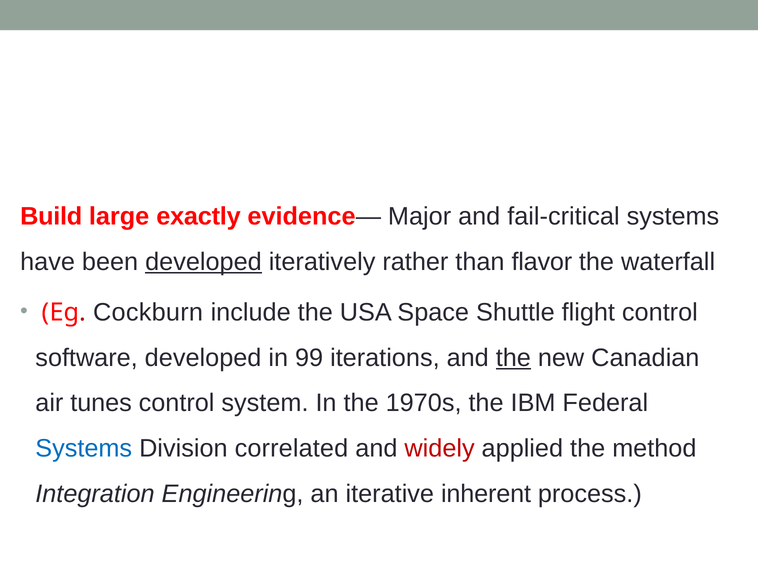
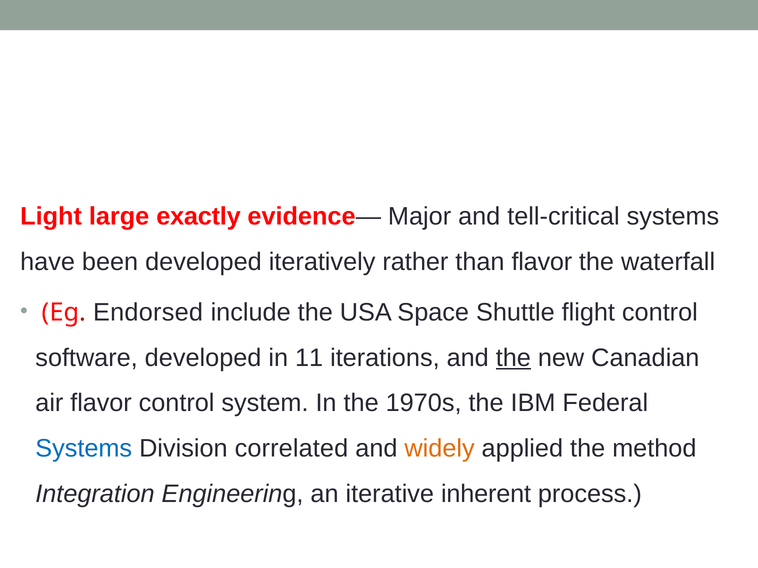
Build: Build -> Light (51, 217)
fail-critical: fail-critical -> tell-critical (563, 217)
developed underline: present -> none (203, 262)
Cockburn: Cockburn -> Endorsed (148, 313)
99: 99 -> 11 (309, 358)
air tunes: tunes -> flavor (101, 403)
widely colour: red -> orange (440, 449)
